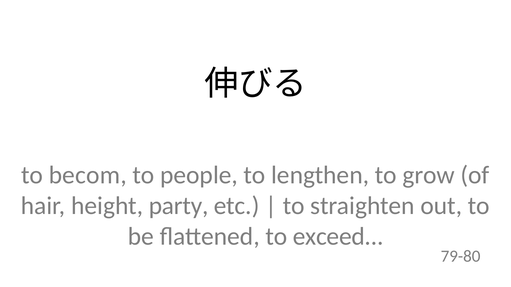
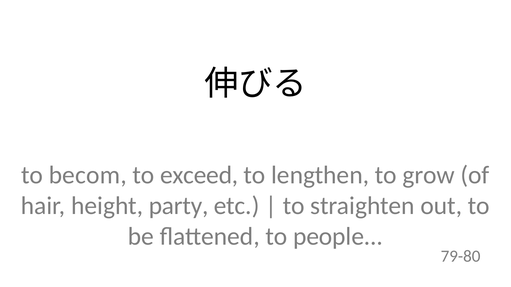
people: people -> exceed (199, 176)
exceed: exceed -> people (338, 237)
